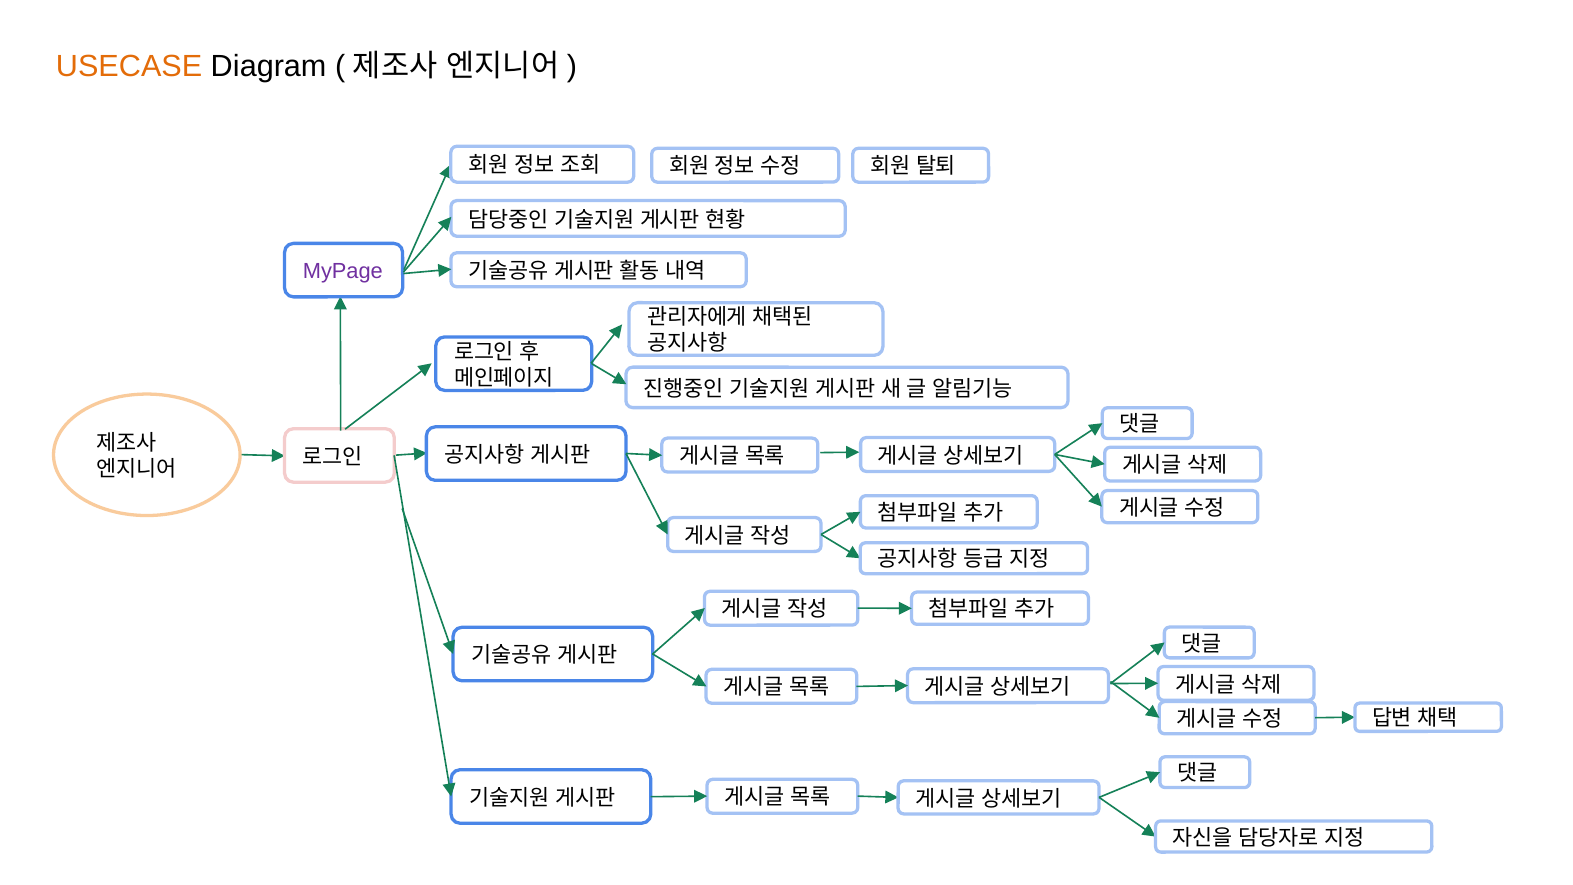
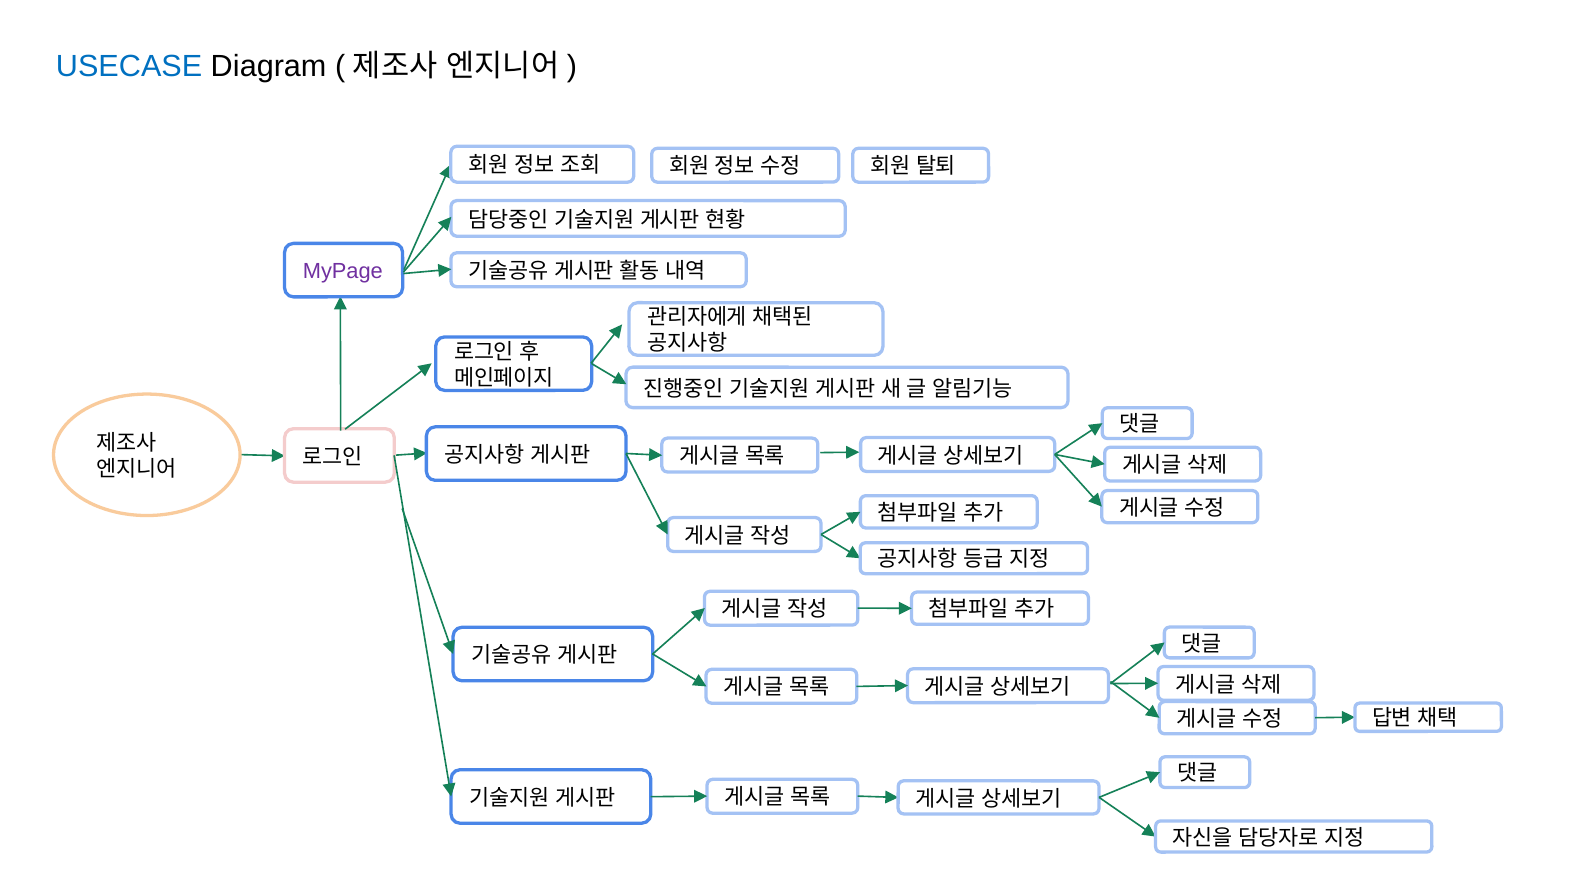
USECASE colour: orange -> blue (129, 67)
